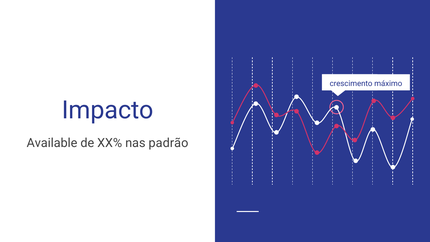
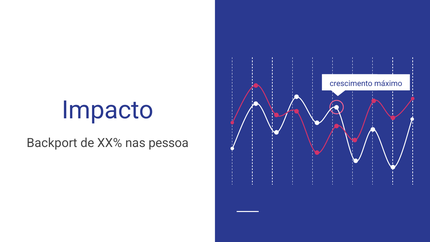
Available: Available -> Backport (52, 143)
padrão: padrão -> pessoa (169, 143)
